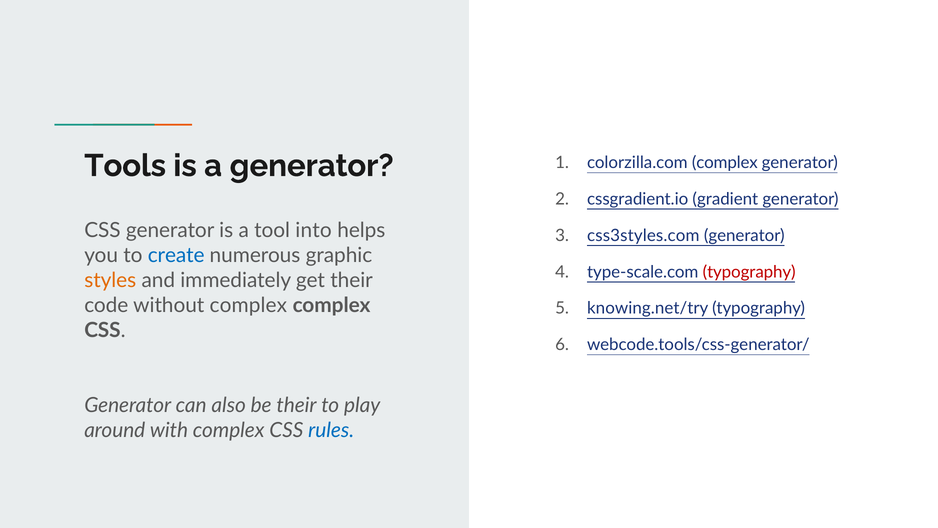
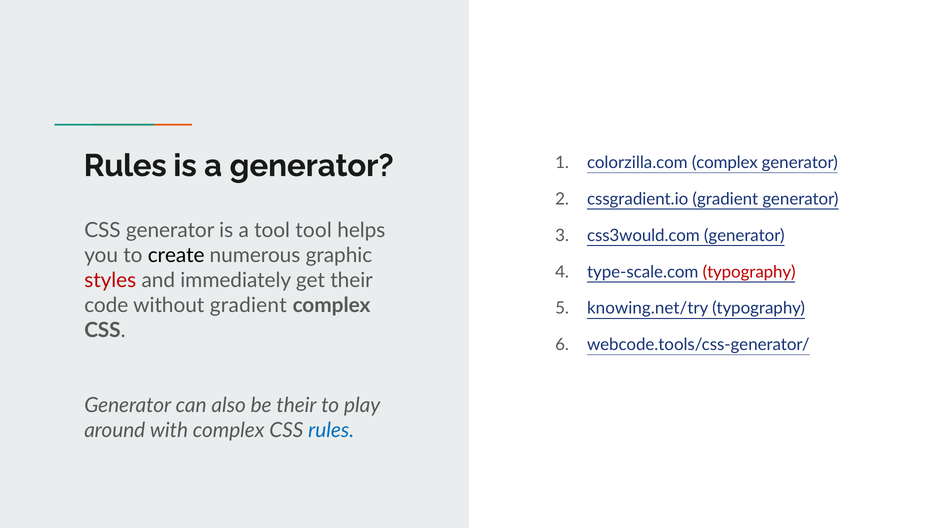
Tools: Tools -> Rules (125, 166)
tool into: into -> tool (314, 230)
css3styles.com: css3styles.com -> css3would.com (643, 235)
create colour: blue -> black (176, 255)
styles colour: orange -> red (110, 280)
without complex: complex -> gradient (248, 305)
